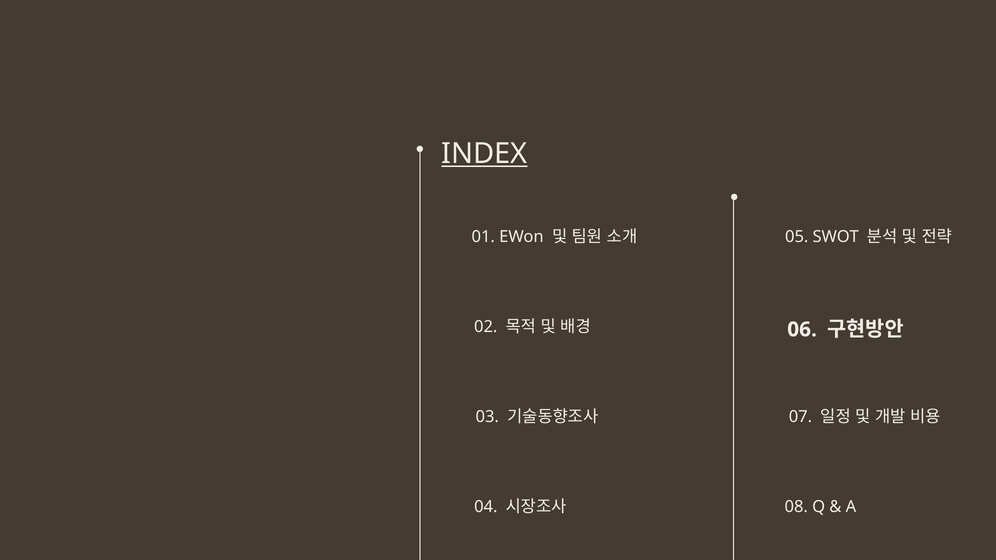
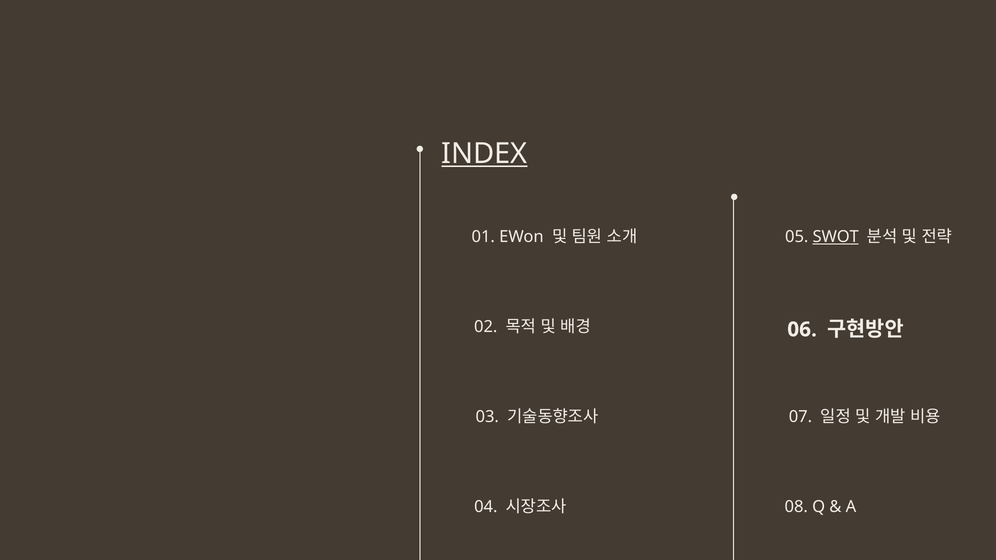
SWOT underline: none -> present (836, 237)
